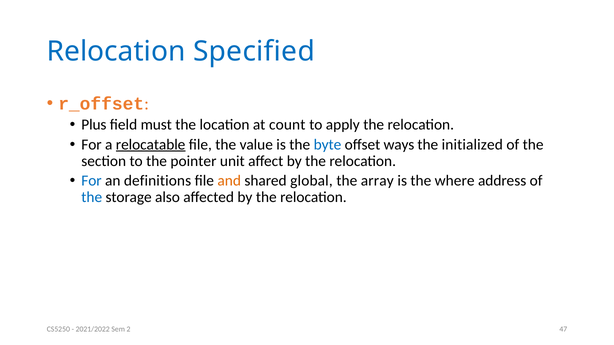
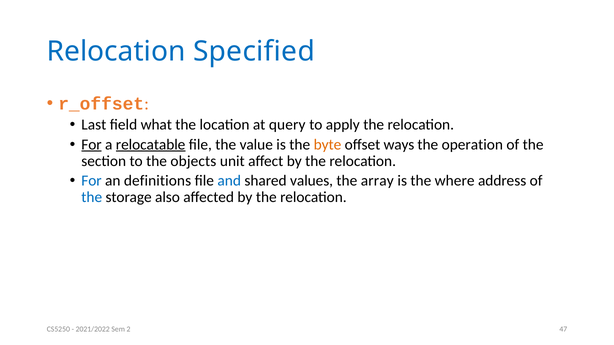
Plus: Plus -> Last (94, 125)
must: must -> what (156, 125)
count: count -> query (287, 125)
For underline: none -> present (92, 145)
byte colour: blue -> orange (328, 145)
initialized: initialized -> operation (472, 145)
pointer: pointer -> objects (193, 161)
and colour: orange -> blue (229, 181)
global: global -> values (312, 181)
